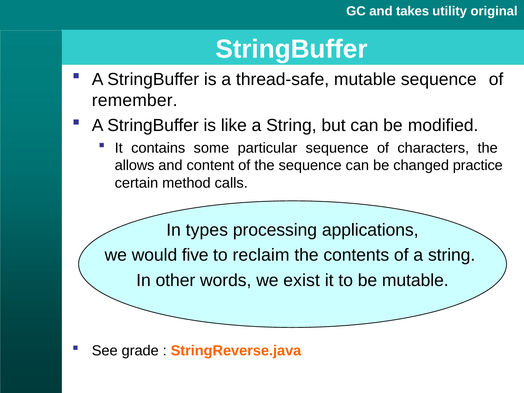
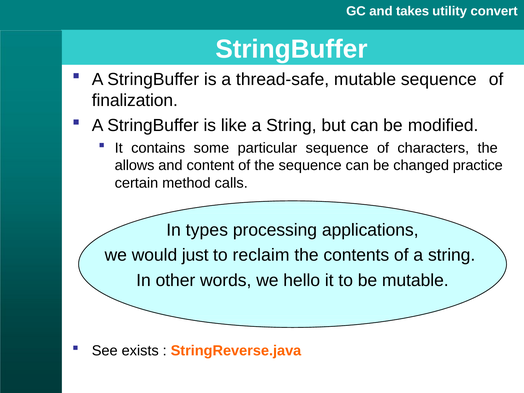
original: original -> convert (494, 11)
remember: remember -> finalization (135, 100)
five: five -> just (195, 255)
exist: exist -> hello (302, 280)
grade: grade -> exists (140, 351)
